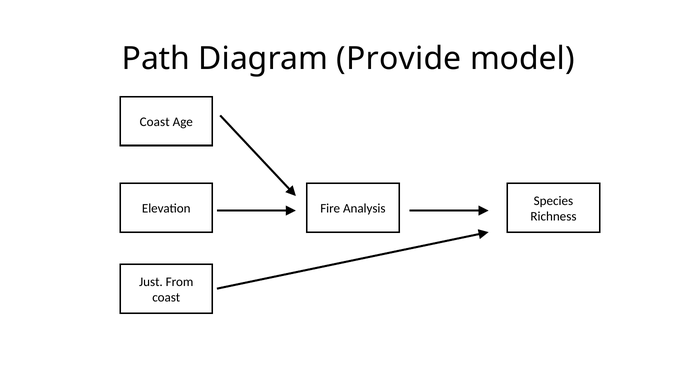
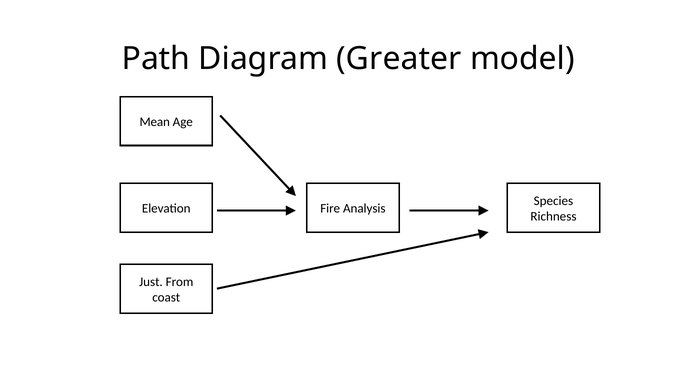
Provide: Provide -> Greater (399, 59)
Coast: Coast -> Mean (155, 122)
